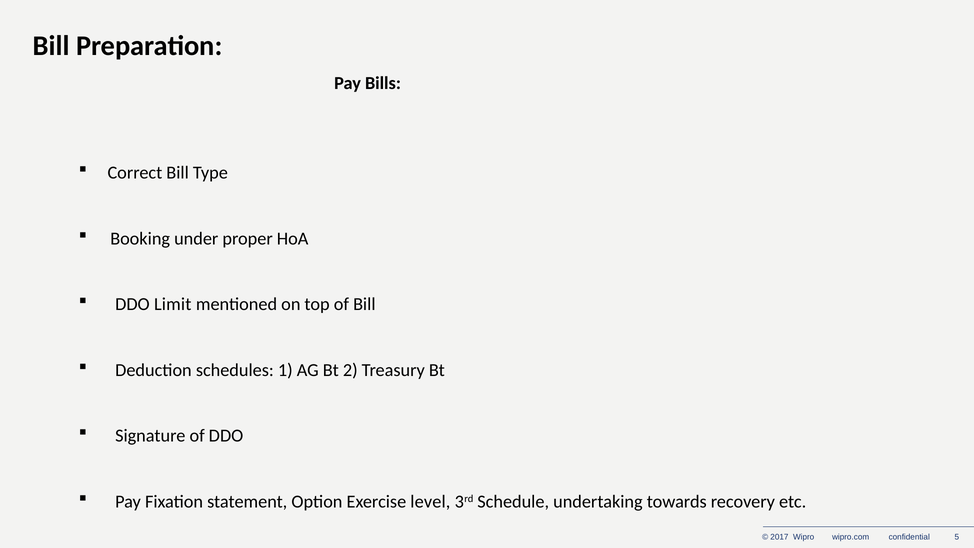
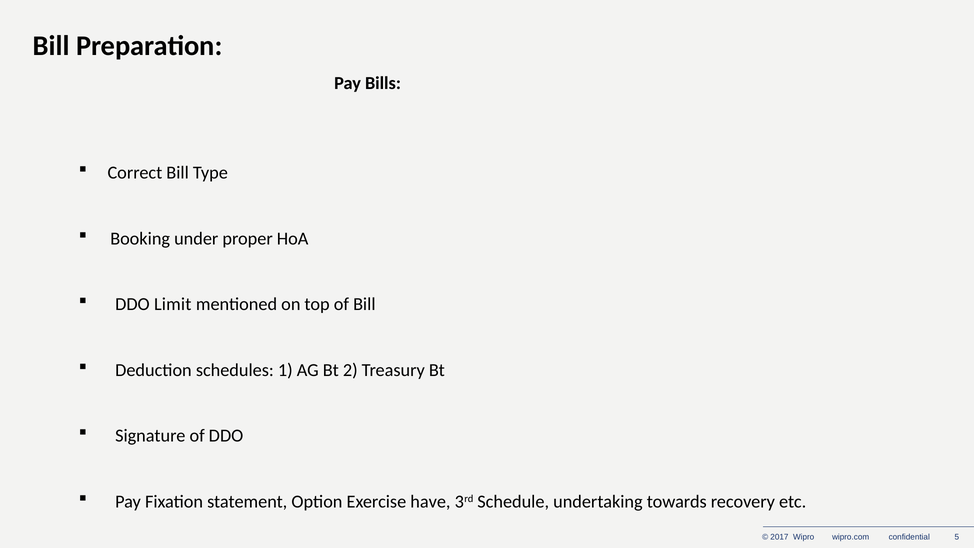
level: level -> have (430, 501)
